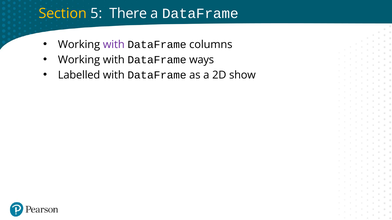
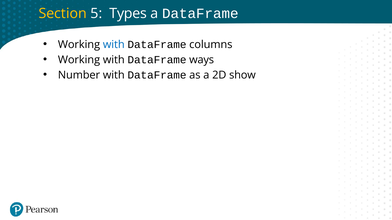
There: There -> Types (128, 13)
with colour: purple -> blue (114, 45)
Labelled: Labelled -> Number (79, 75)
